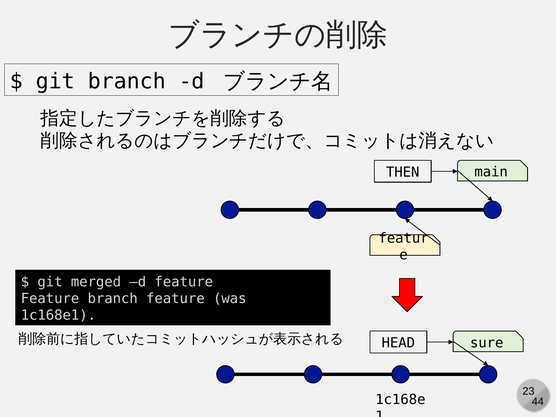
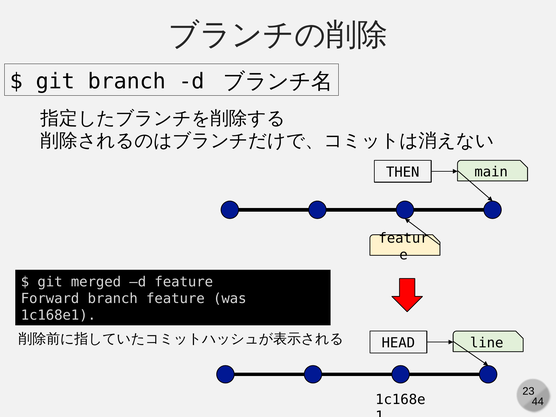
Feature: Feature -> Forward (50, 298)
sure: sure -> line (487, 343)
